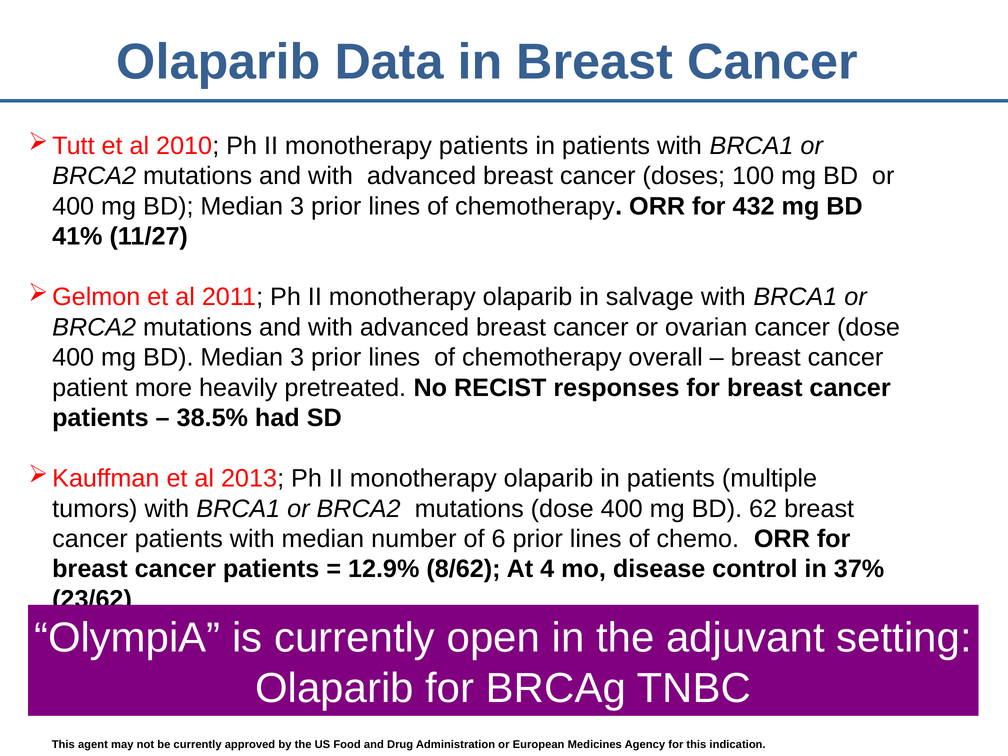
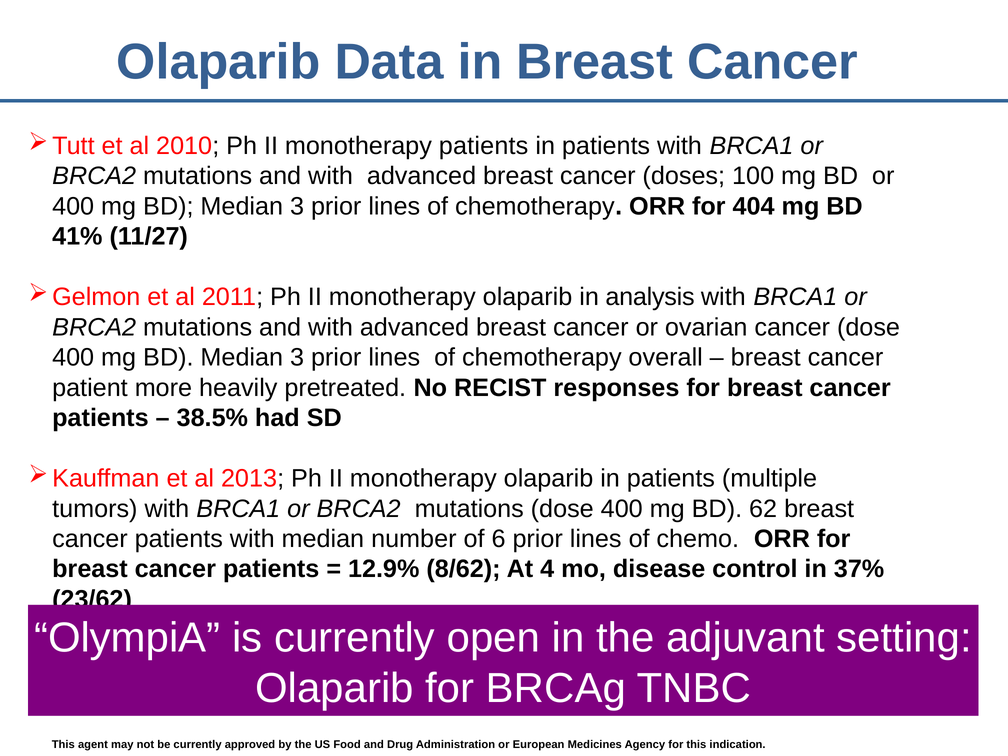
432: 432 -> 404 (754, 206)
salvage: salvage -> analysis (650, 297)
